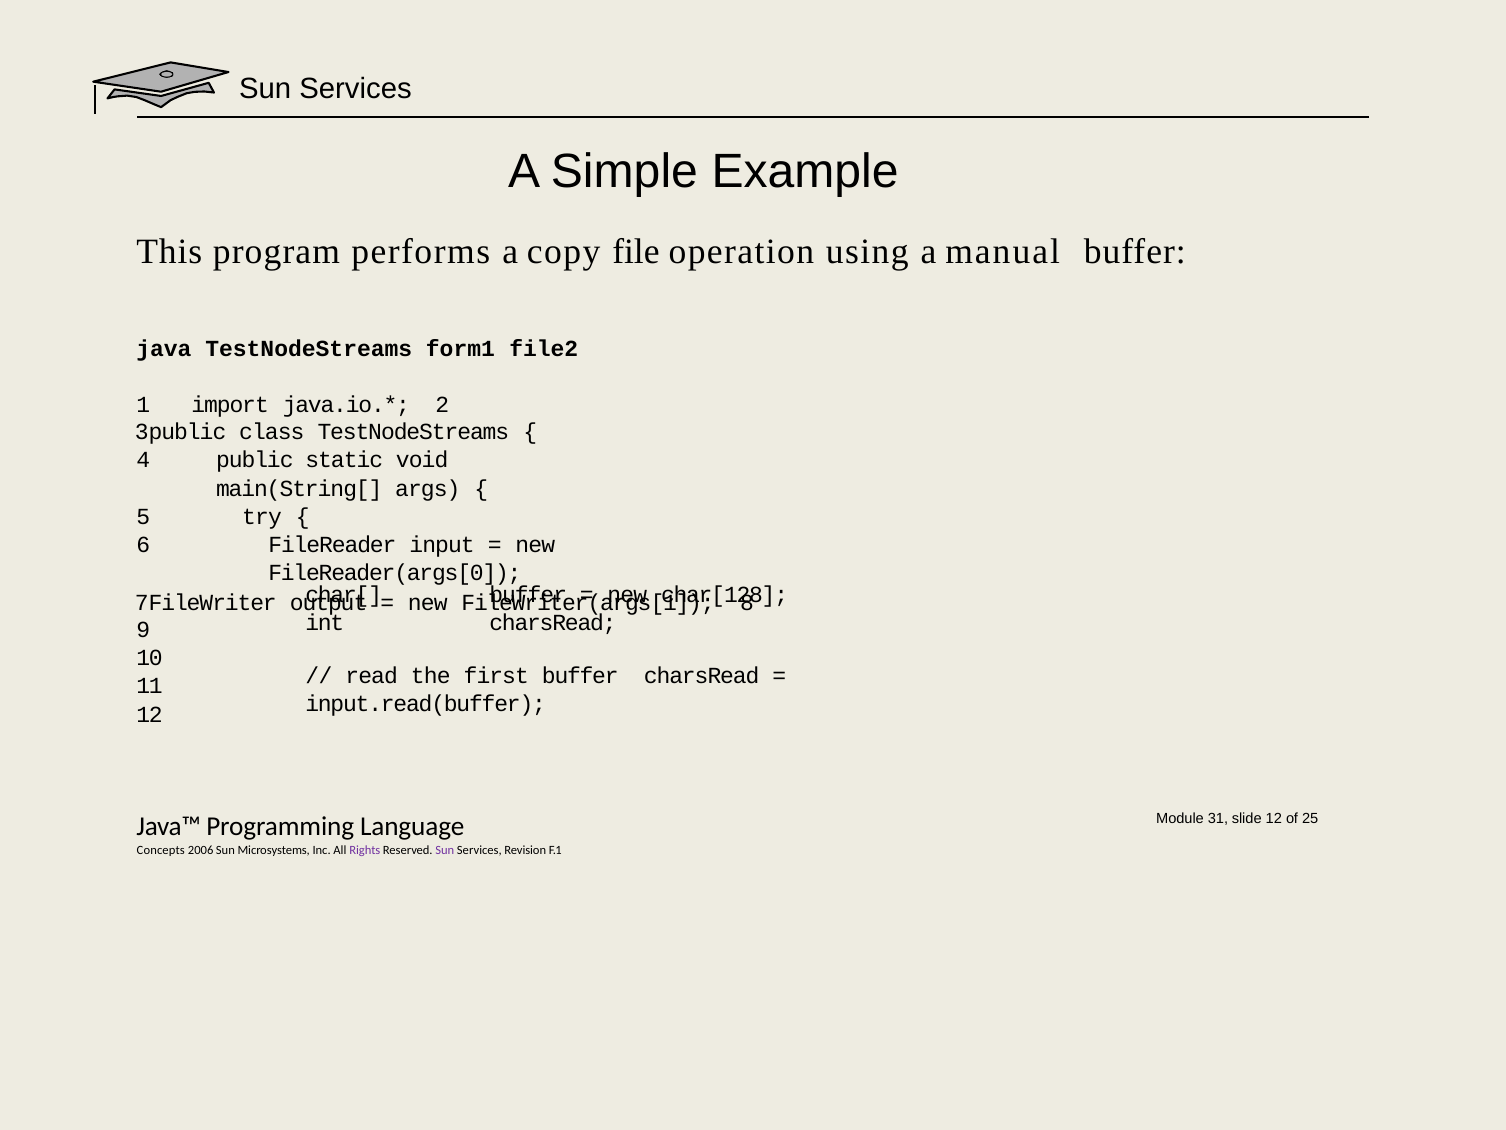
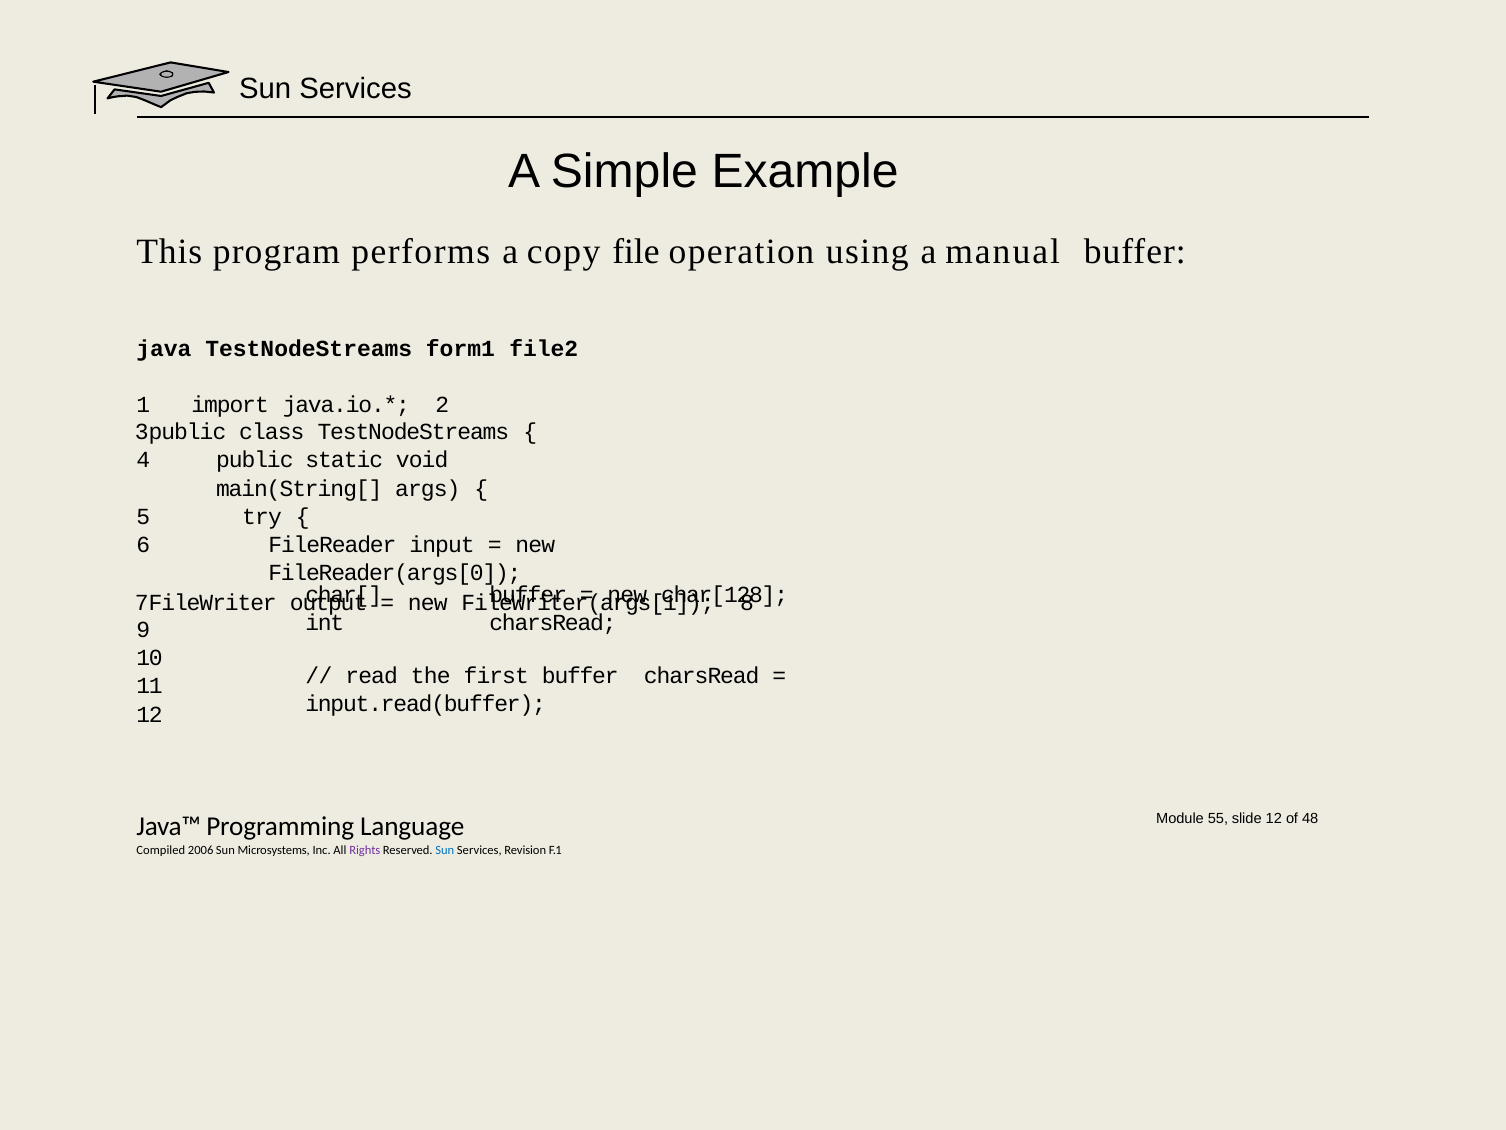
31: 31 -> 55 (1218, 818)
25: 25 -> 48 (1310, 818)
Concepts: Concepts -> Compiled (161, 850)
Sun colour: purple -> blue (445, 850)
